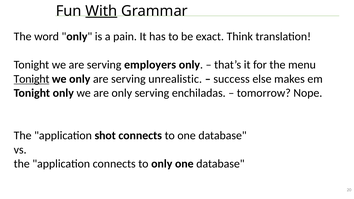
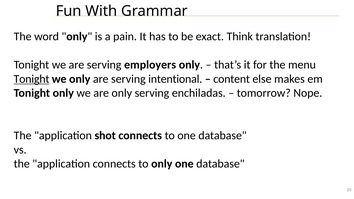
With underline: present -> none (101, 11)
unrealistic: unrealistic -> intentional (175, 79)
success: success -> content (232, 79)
